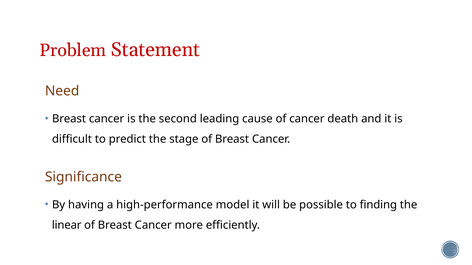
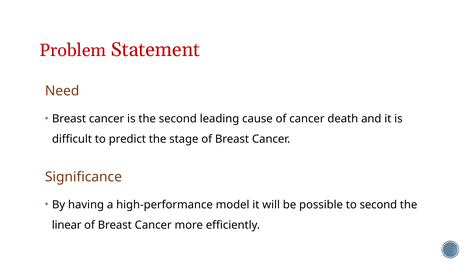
to finding: finding -> second (378, 205)
